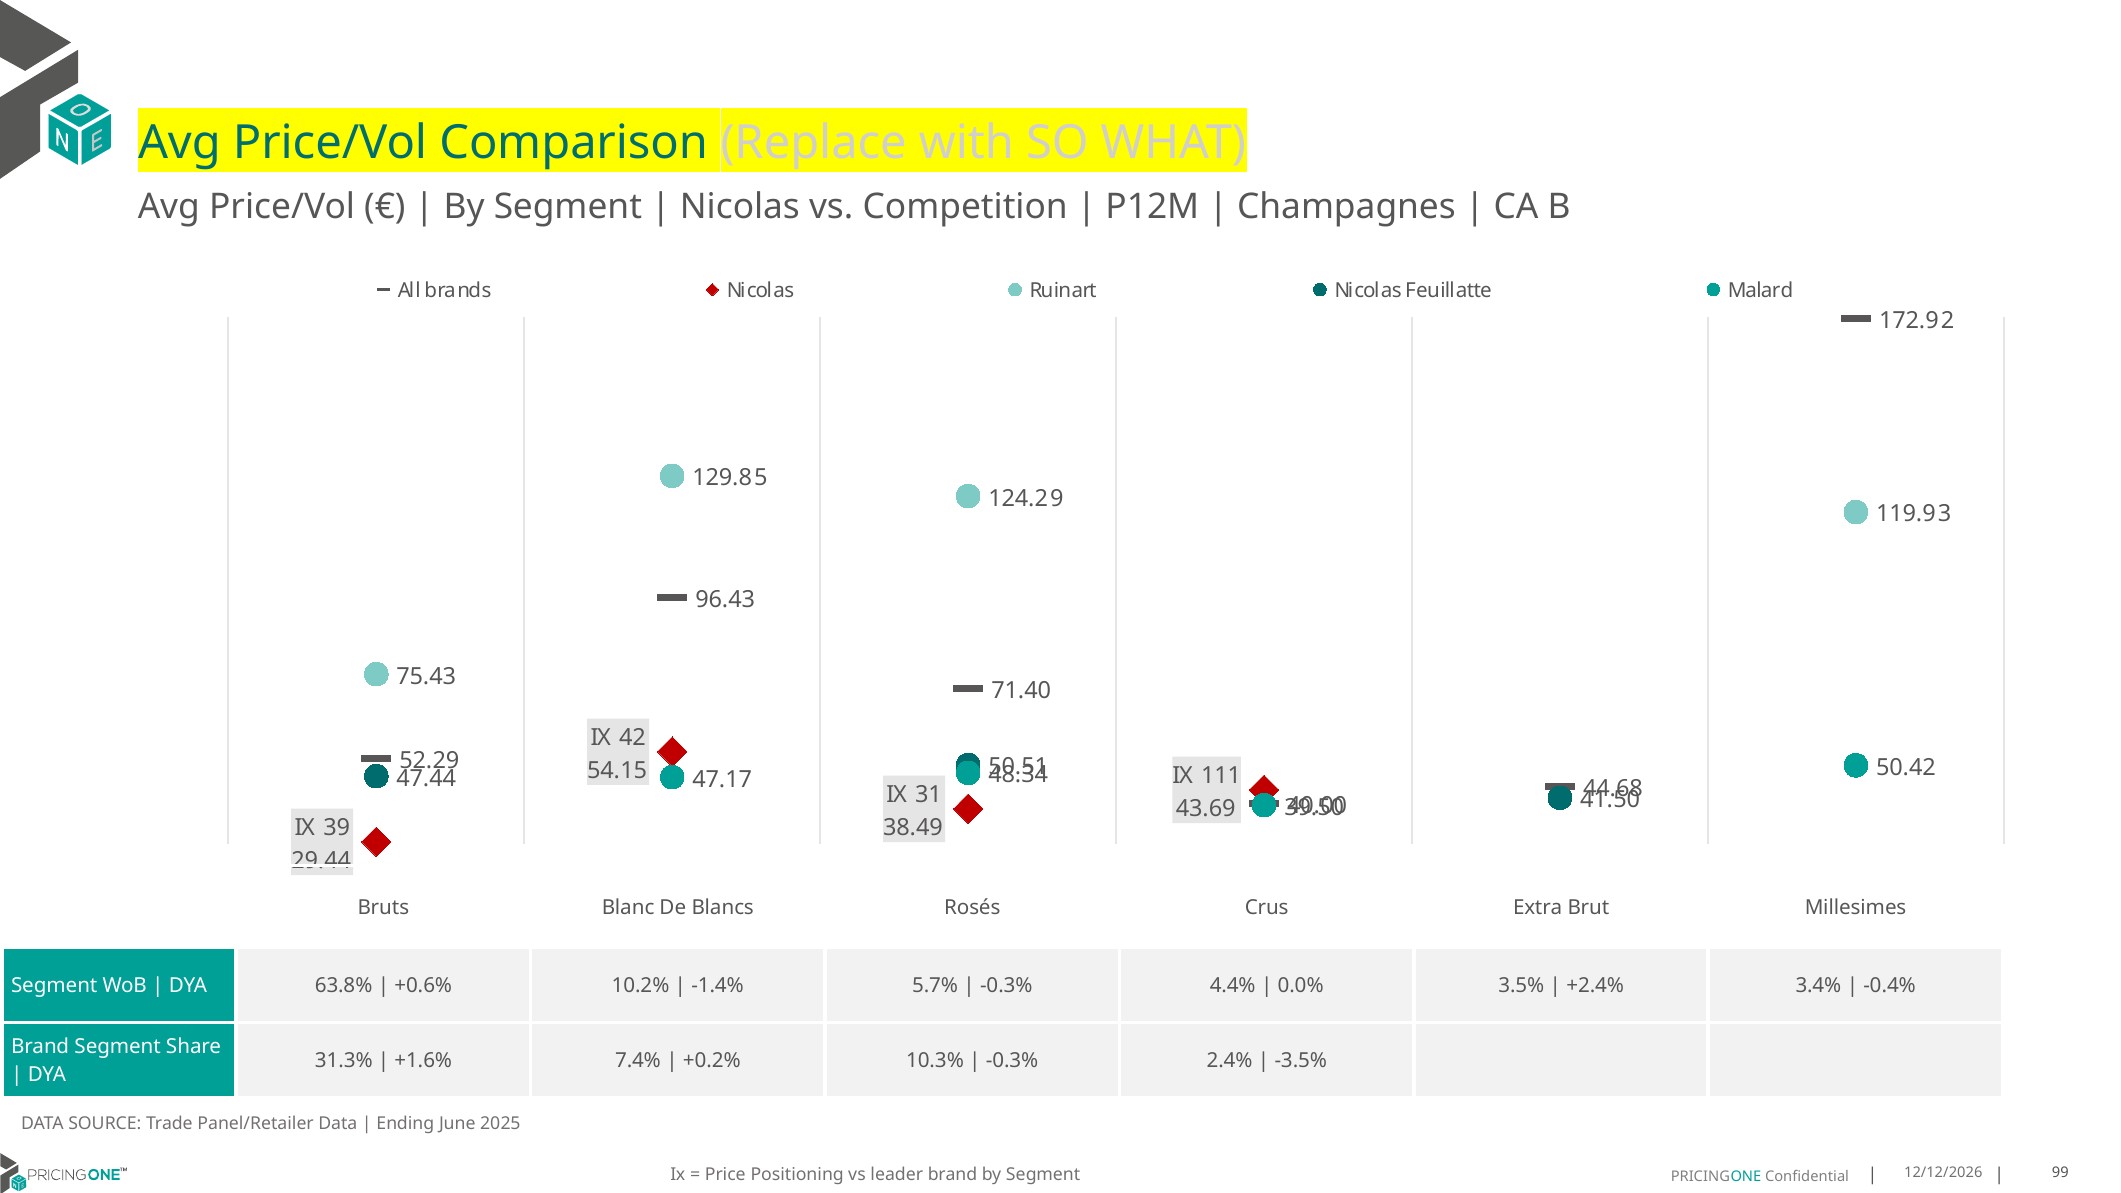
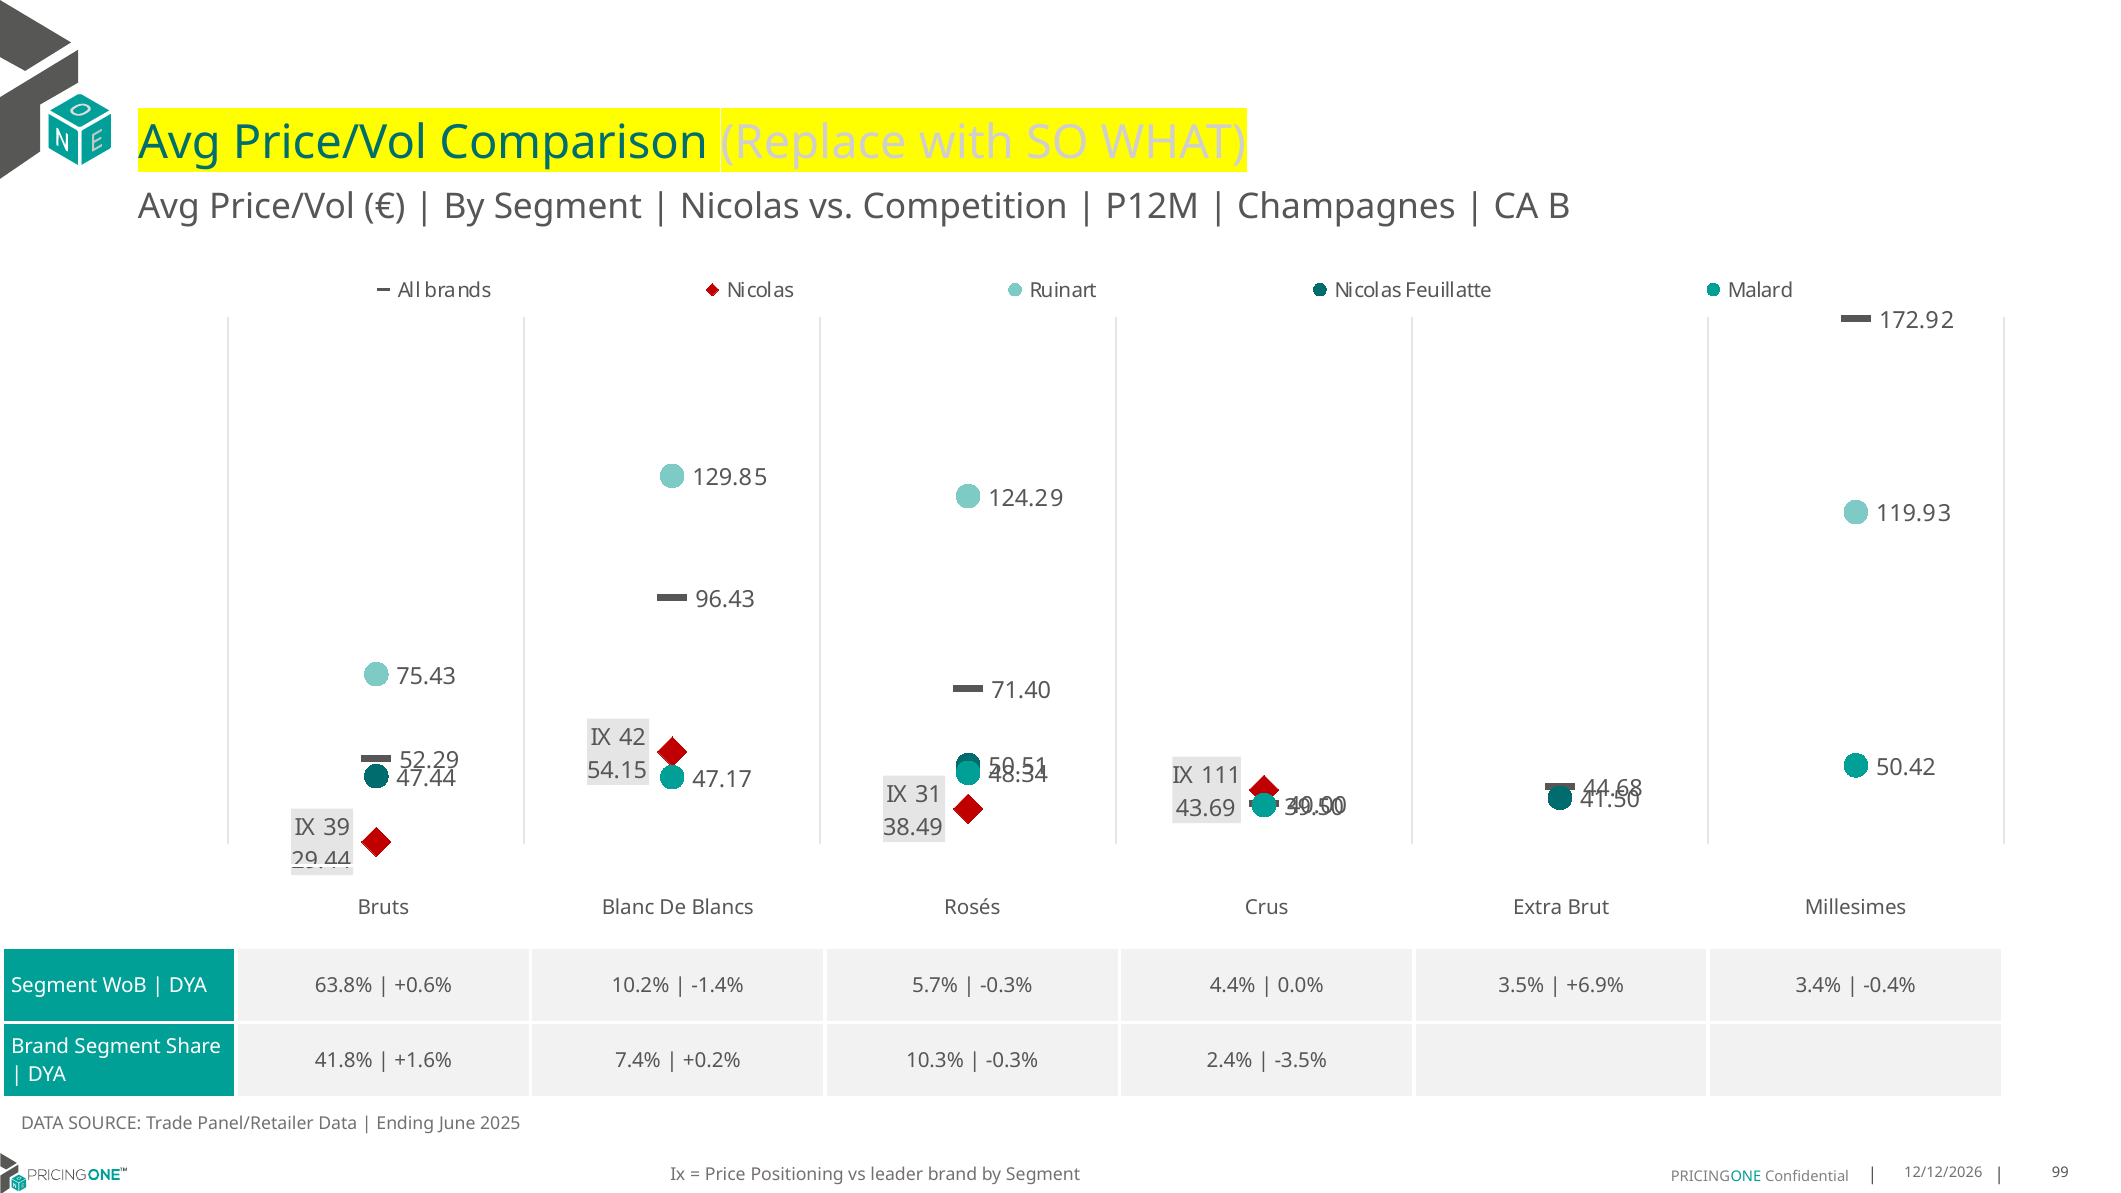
+2.4%: +2.4% -> +6.9% (1595, 986)
31.3%: 31.3% -> 41.8% (344, 1061)
